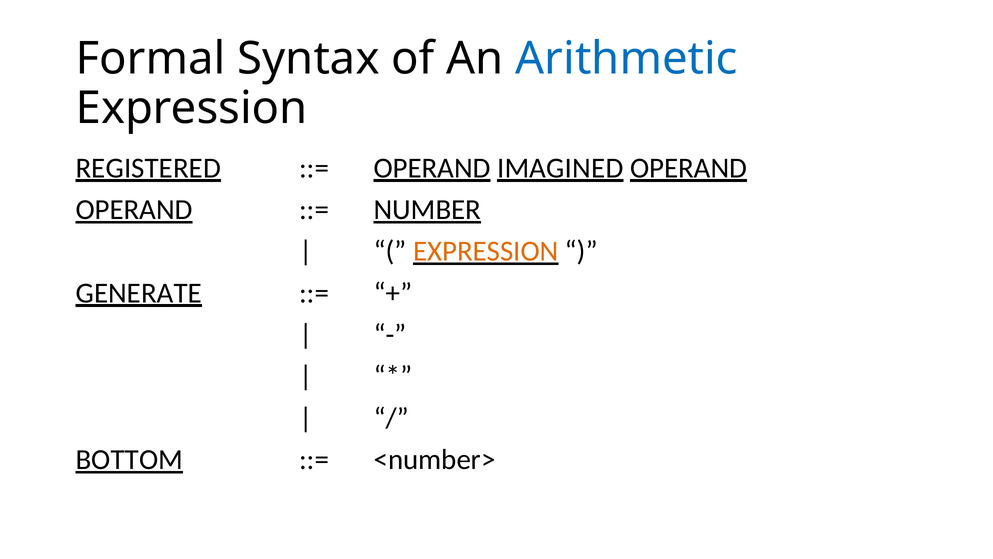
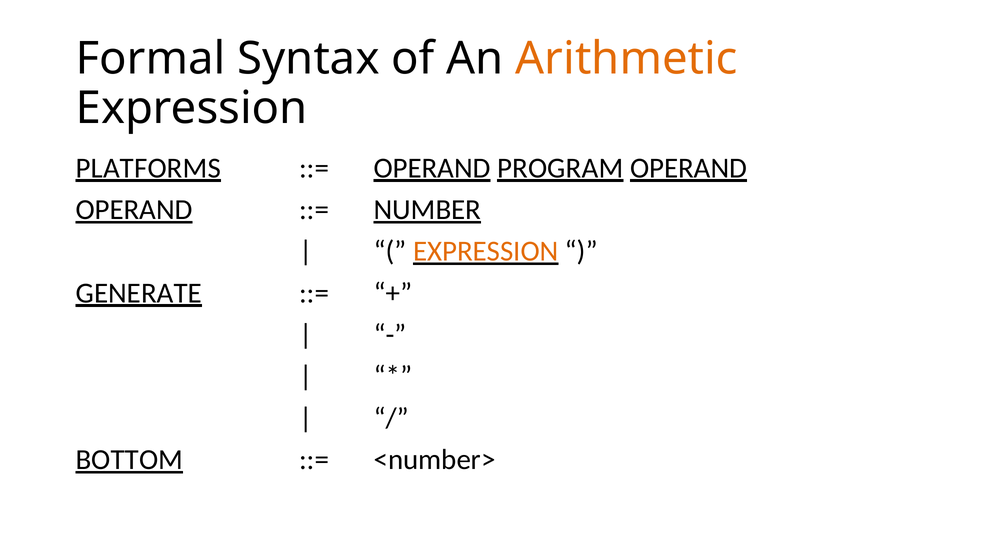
Arithmetic colour: blue -> orange (627, 59)
REGISTERED: REGISTERED -> PLATFORMS (148, 168)
IMAGINED: IMAGINED -> PROGRAM (560, 168)
